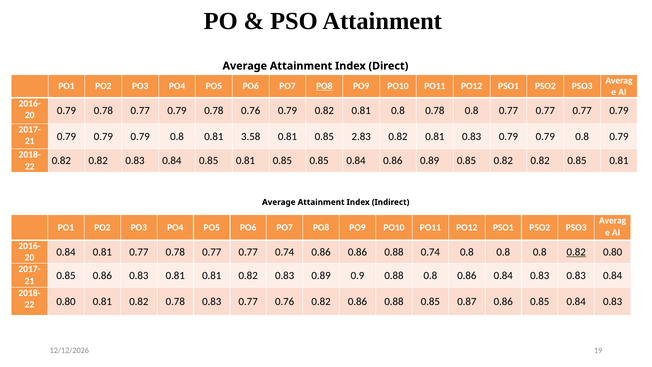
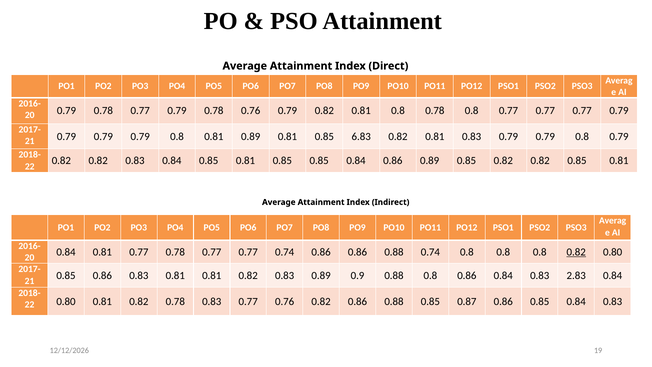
PO8 underline: present -> none (324, 86)
0.81 3.58: 3.58 -> 0.89 (251, 136)
2.83: 2.83 -> 6.83 (361, 136)
0.83 0.83: 0.83 -> 2.83 (576, 275)
